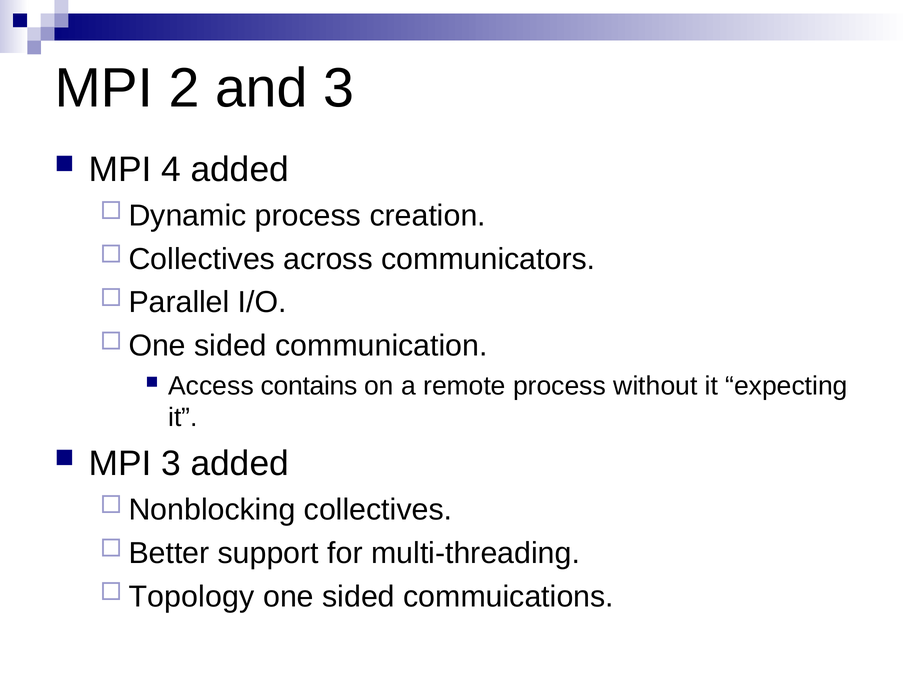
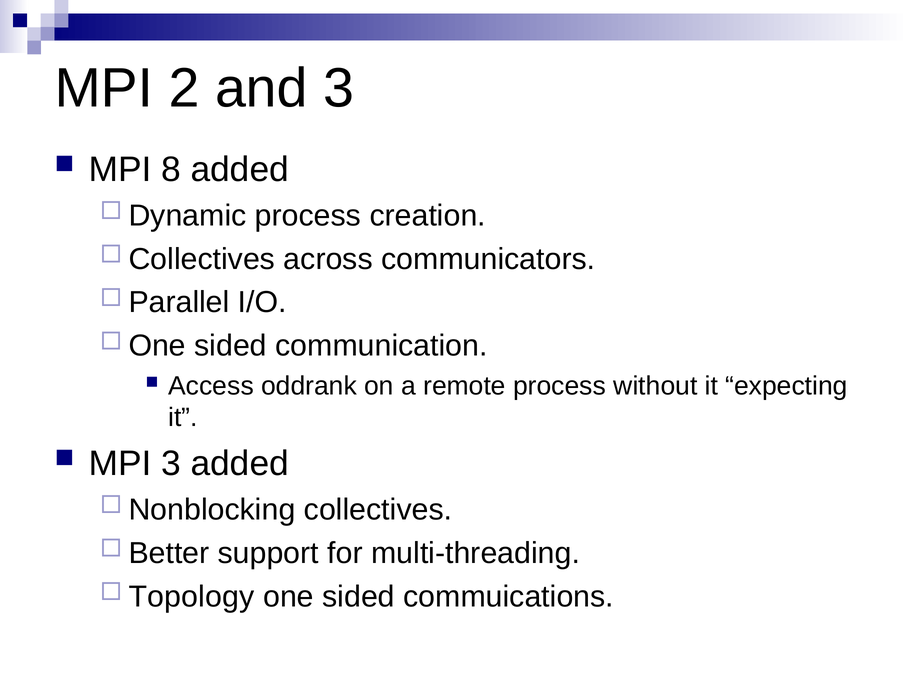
4: 4 -> 8 (171, 169)
contains: contains -> oddrank (309, 386)
